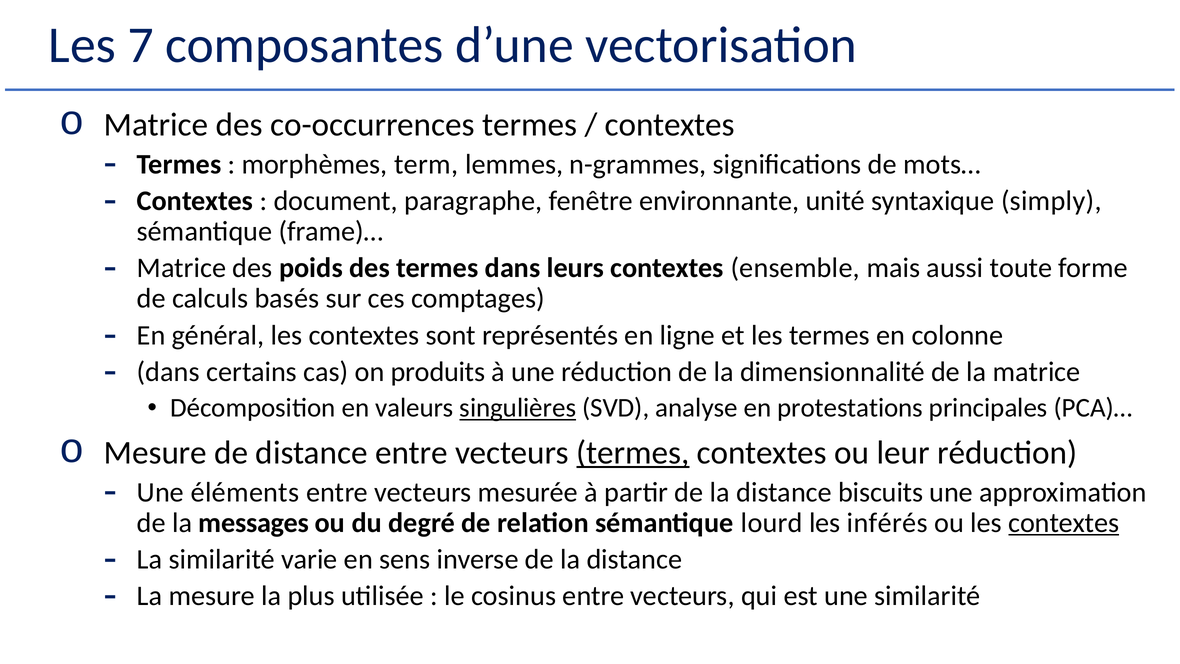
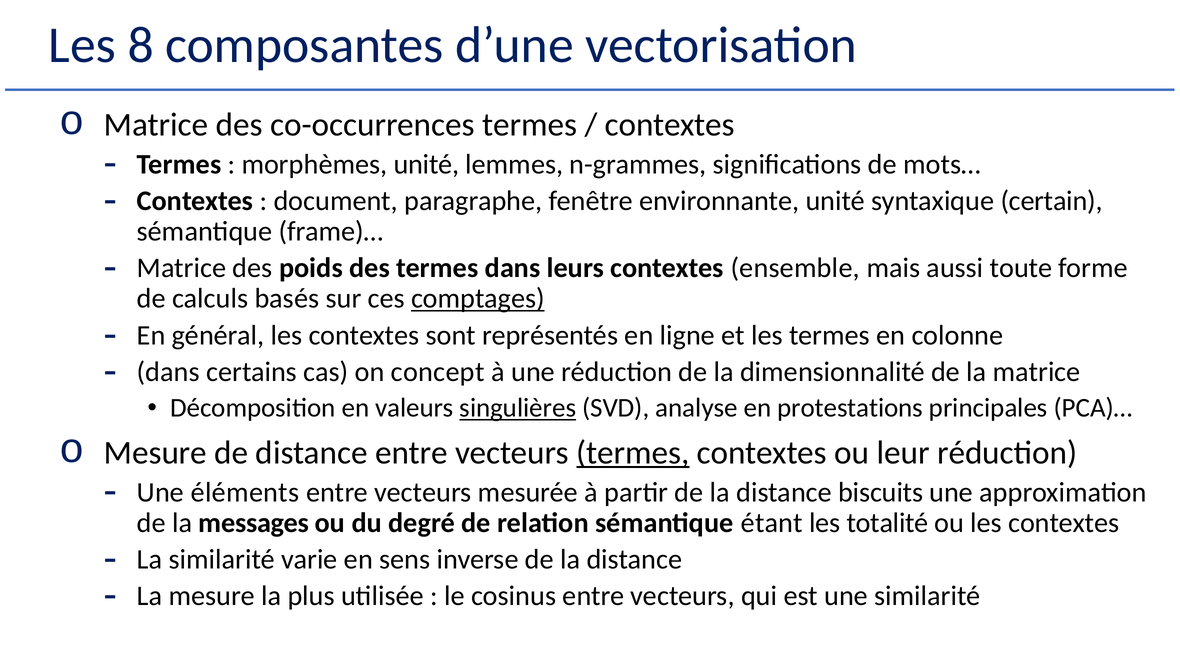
7: 7 -> 8 (141, 45)
morphèmes term: term -> unité (426, 164)
simply: simply -> certain (1052, 201)
comptages underline: none -> present (478, 299)
produits: produits -> concept (438, 372)
lourd: lourd -> étant (772, 523)
inférés: inférés -> totalité (888, 523)
contextes underline: present -> none (1064, 523)
